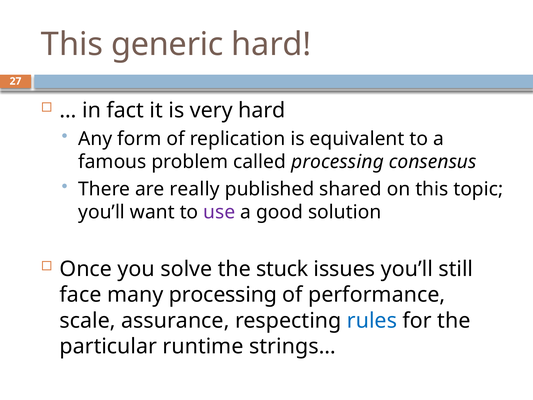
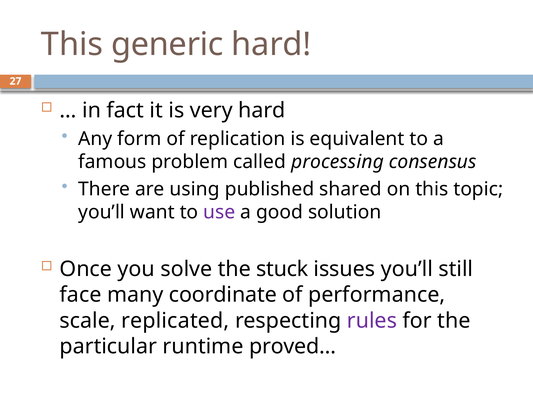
really: really -> using (195, 189)
many processing: processing -> coordinate (223, 295)
assurance: assurance -> replicated (175, 320)
rules colour: blue -> purple (372, 320)
strings…: strings… -> proved… (293, 346)
